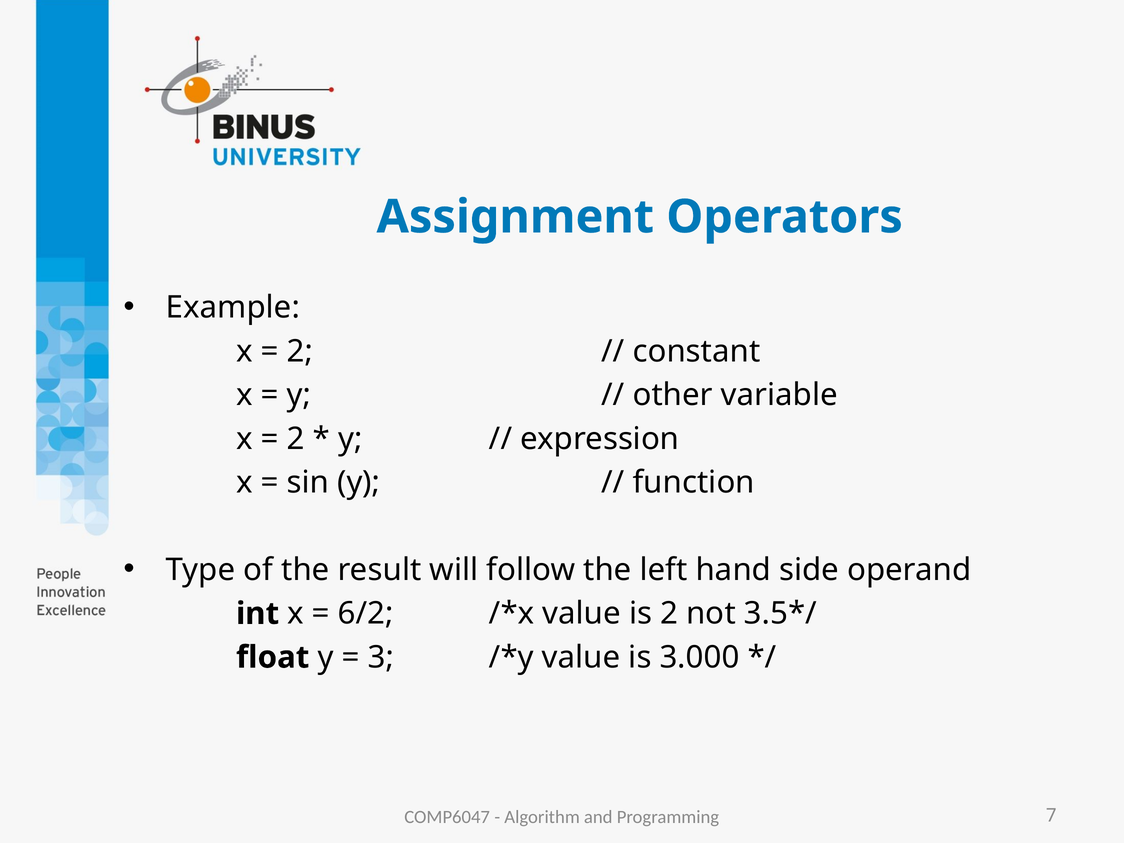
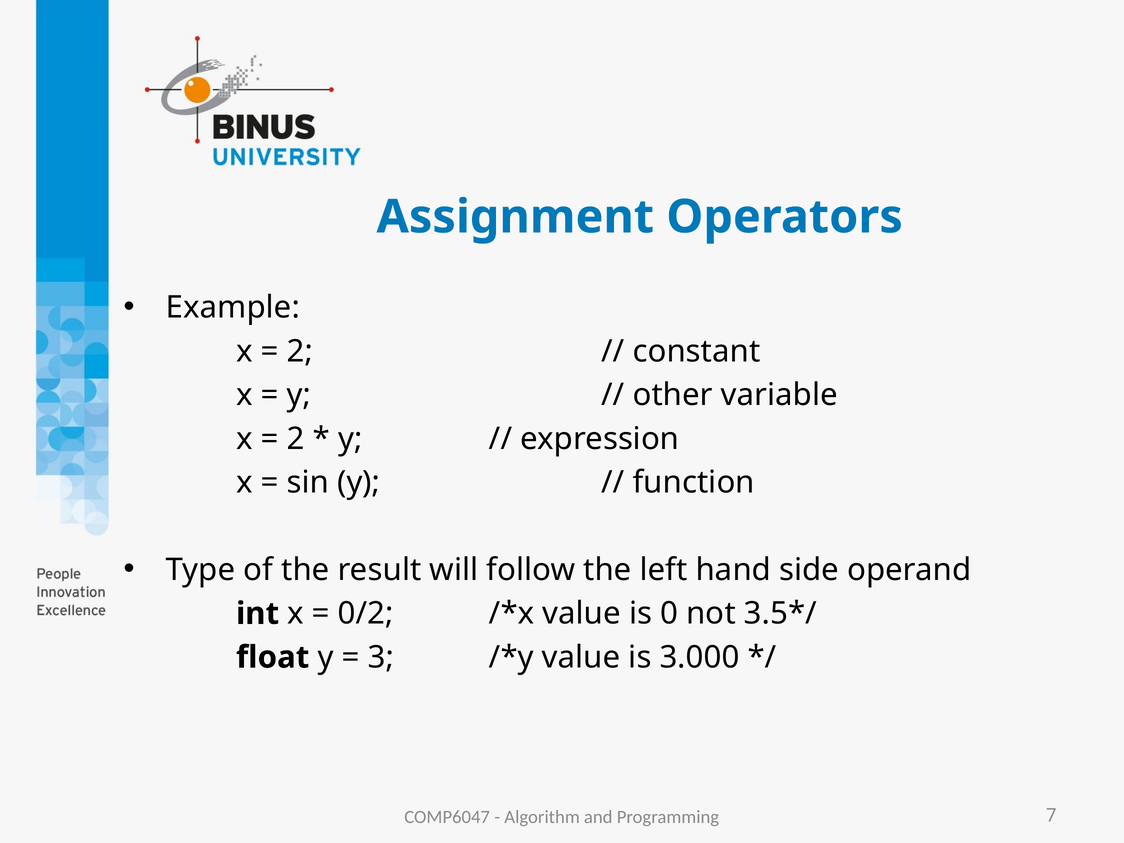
6/2: 6/2 -> 0/2 (366, 614)
is 2: 2 -> 0 (669, 614)
